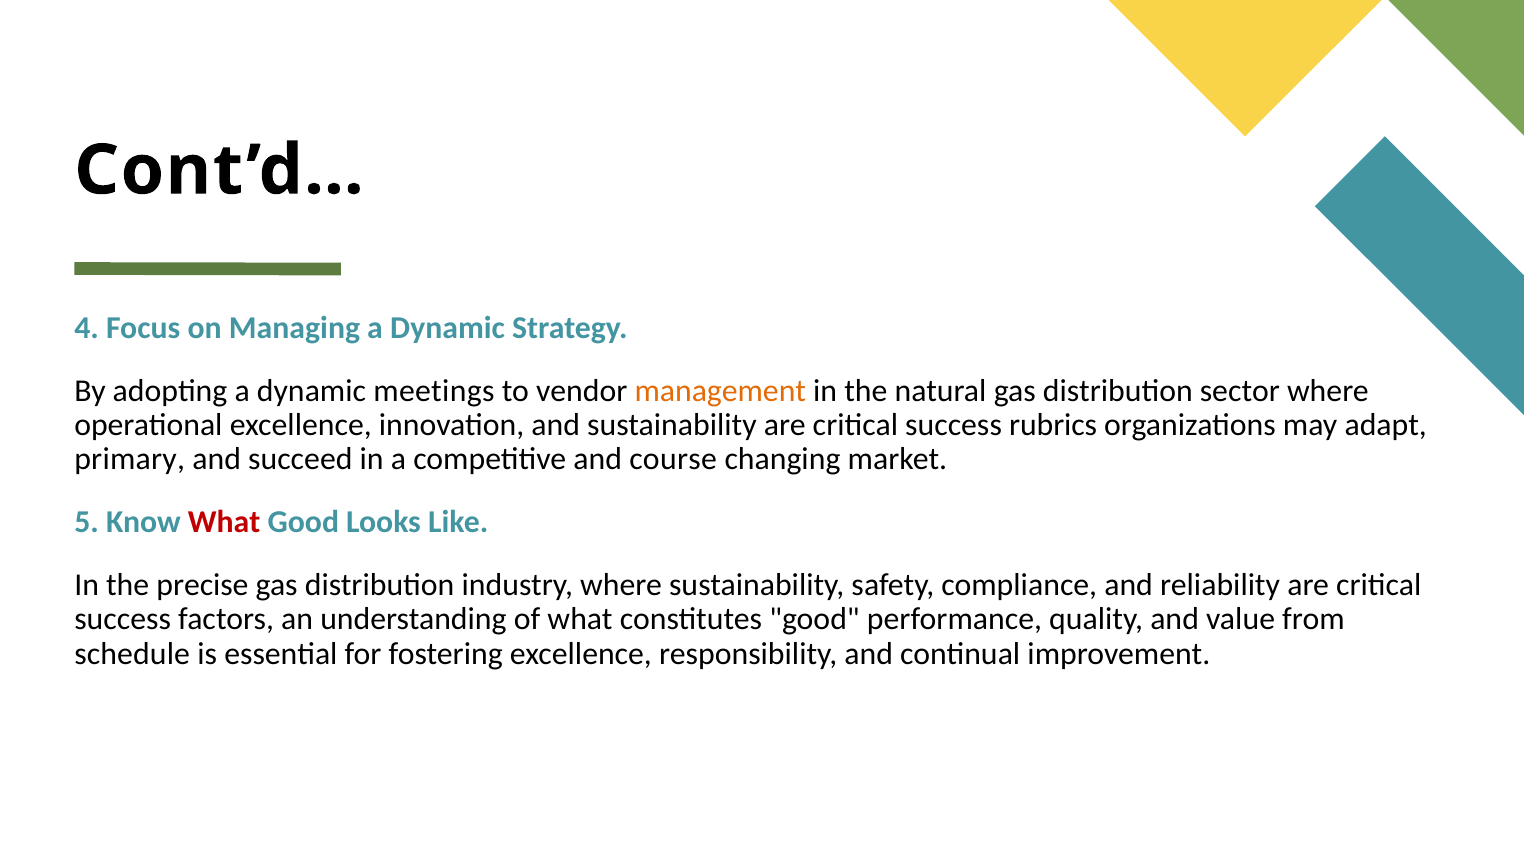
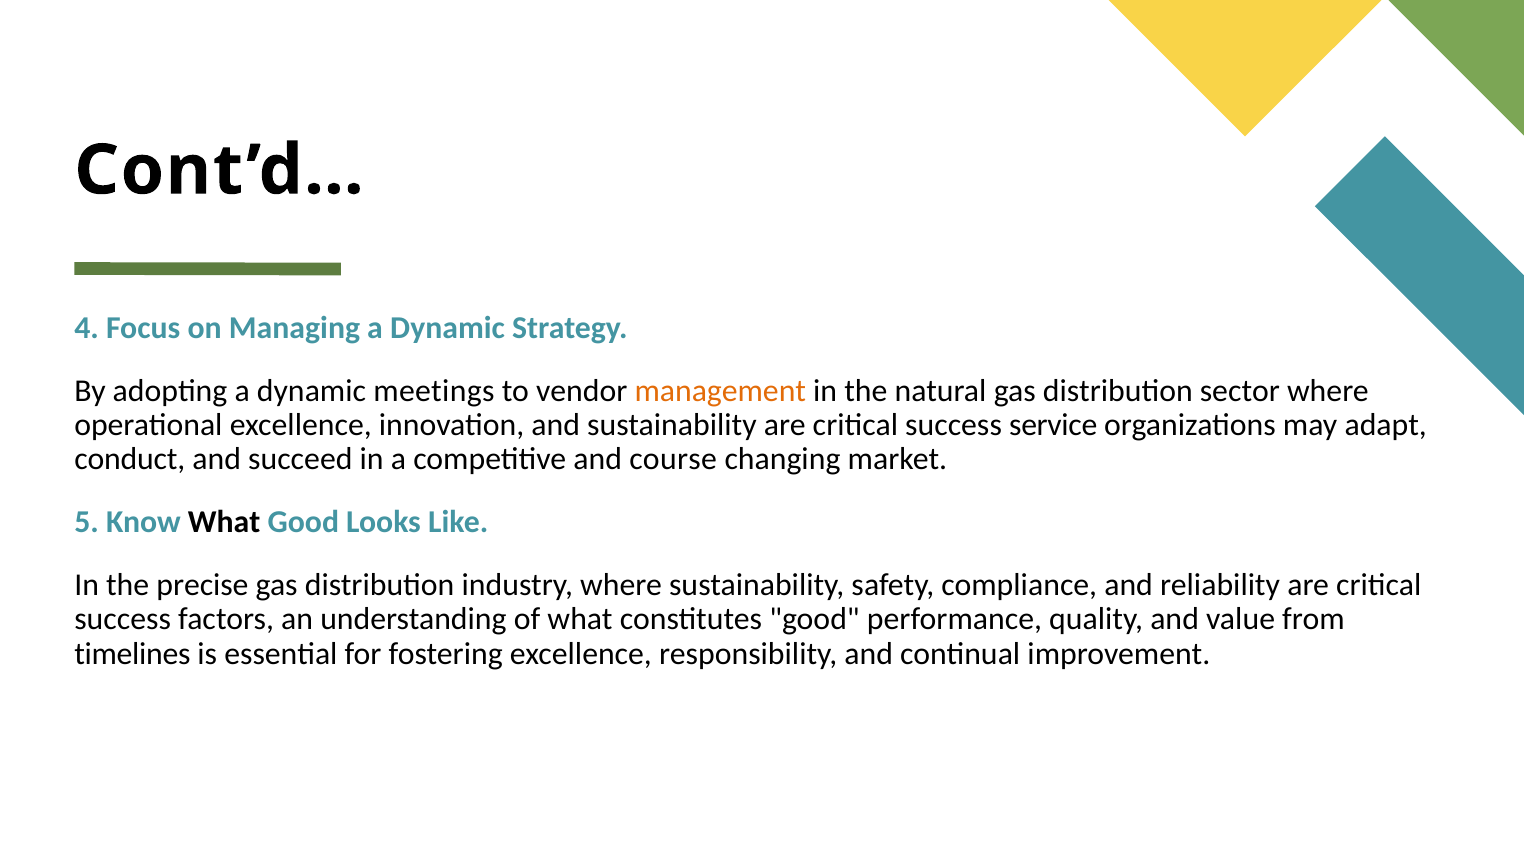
rubrics: rubrics -> service (1053, 425)
primary: primary -> conduct (130, 459)
What colour: red -> black (224, 522)
schedule: schedule -> timelines (132, 654)
